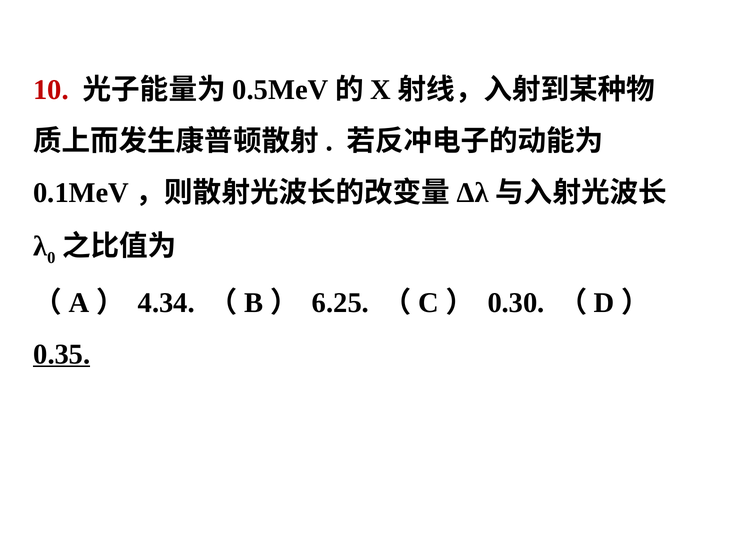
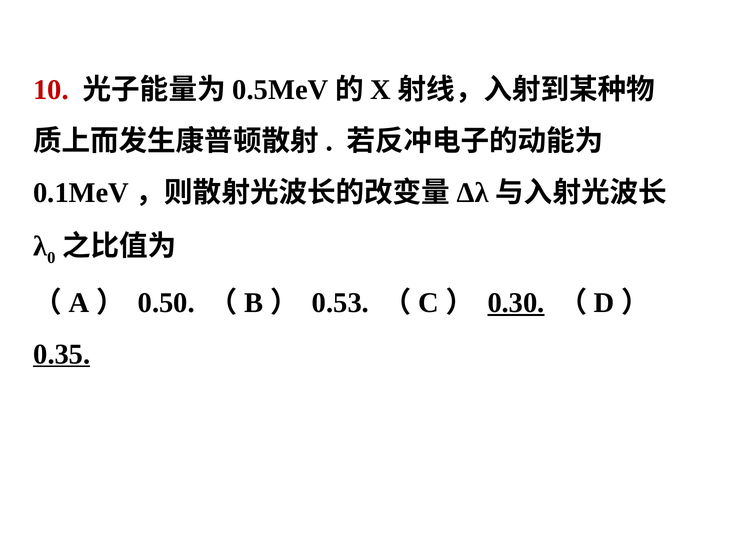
4.34: 4.34 -> 0.50 (166, 303)
6.25: 6.25 -> 0.53 (340, 303)
0.30 underline: none -> present (516, 303)
